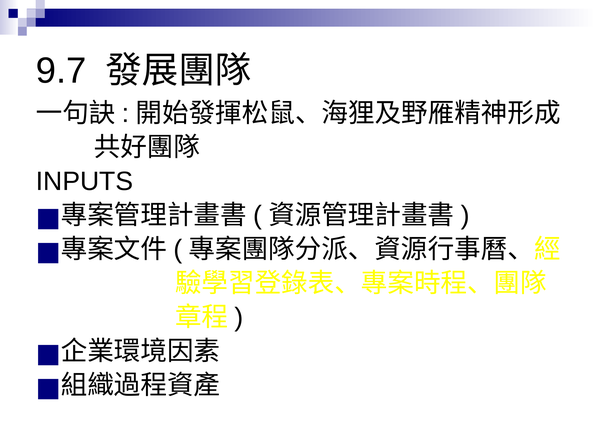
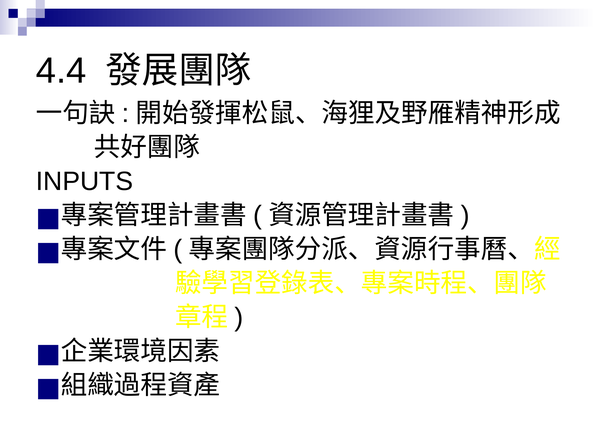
9.7: 9.7 -> 4.4 (61, 71)
